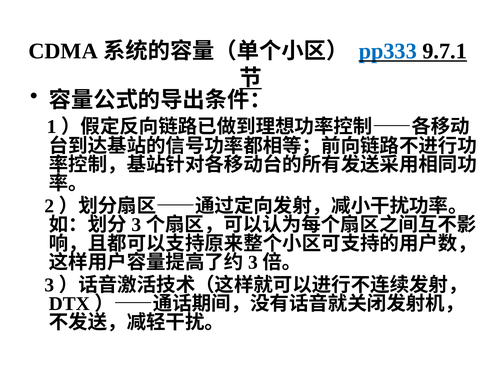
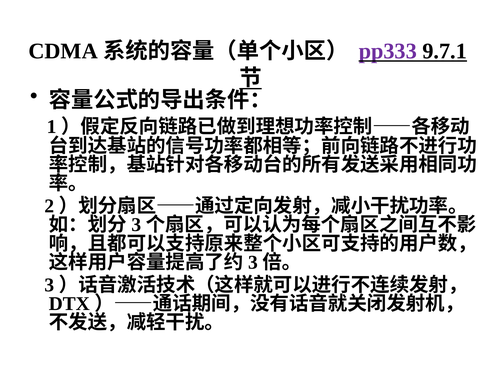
pp333 colour: blue -> purple (388, 51)
